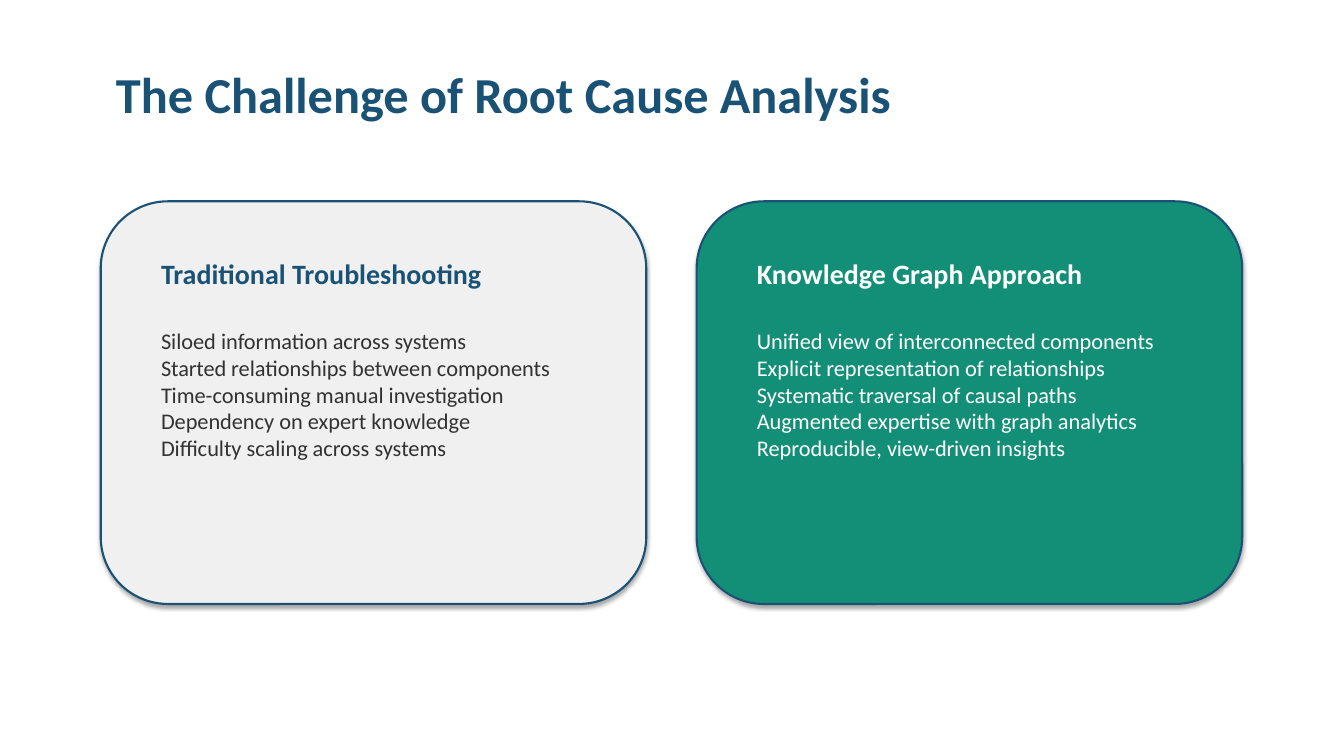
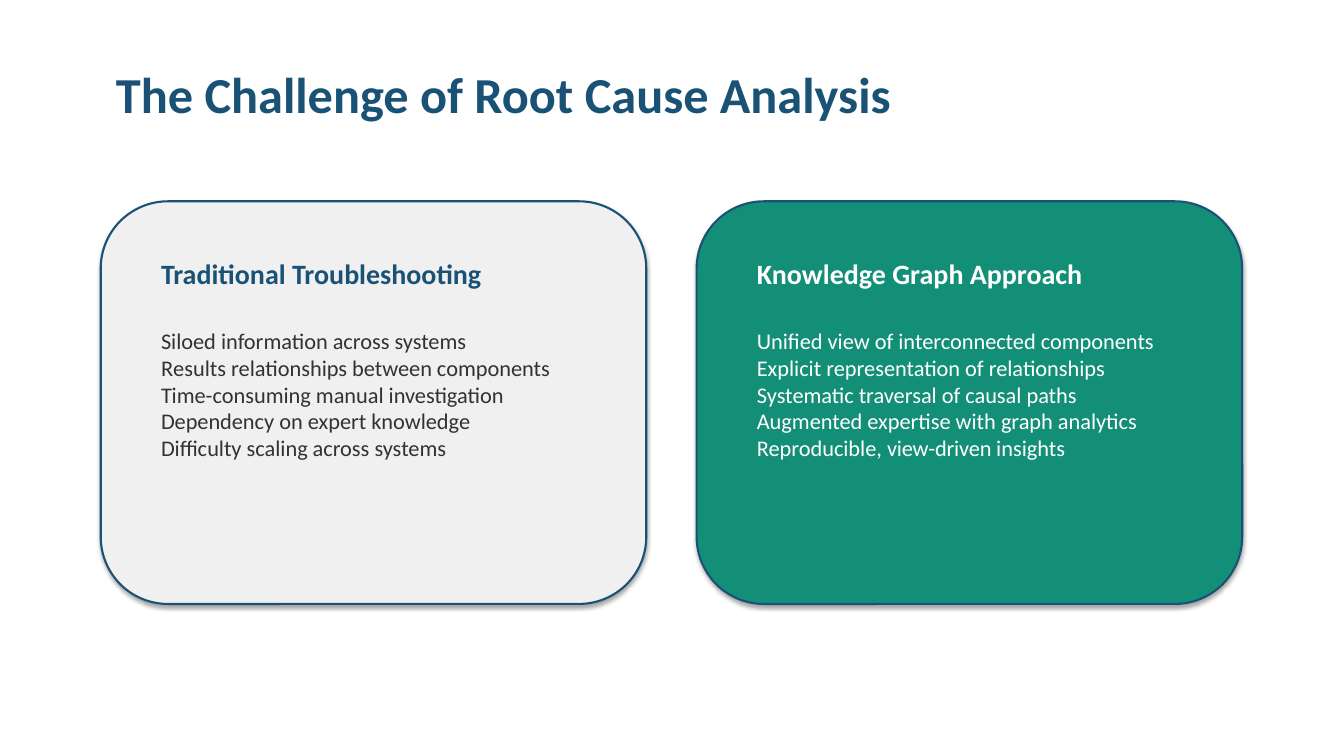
Started: Started -> Results (194, 369)
